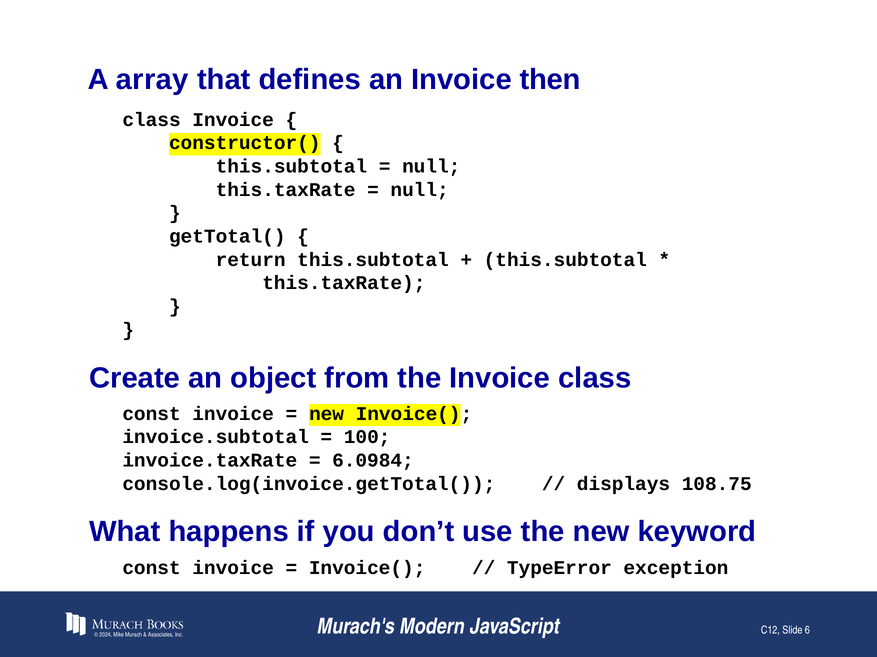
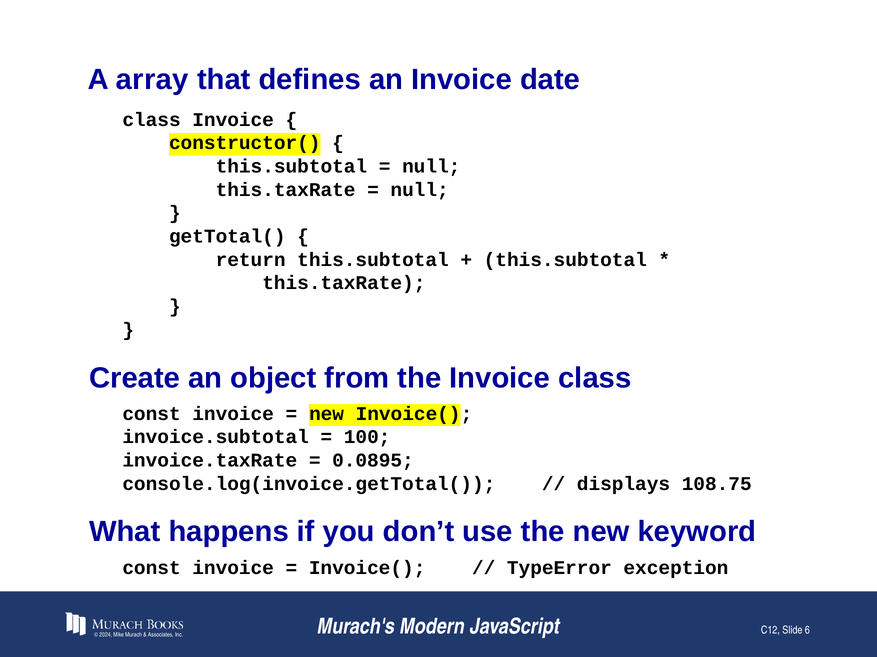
then: then -> date (550, 80)
6.0984: 6.0984 -> 0.0895 (373, 461)
